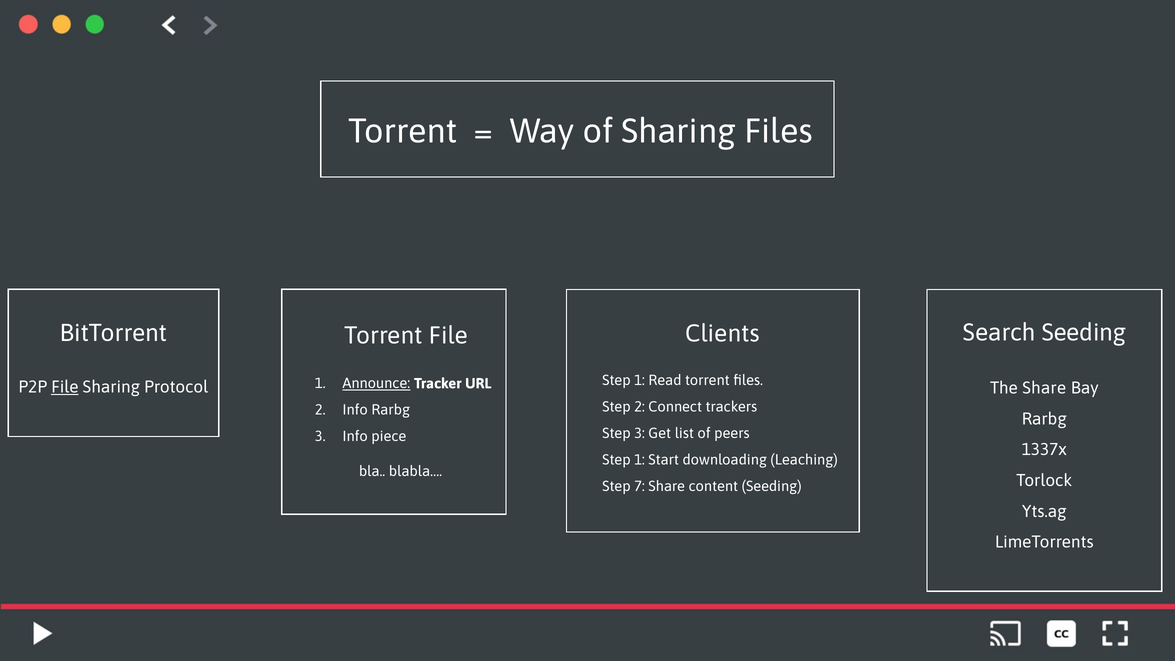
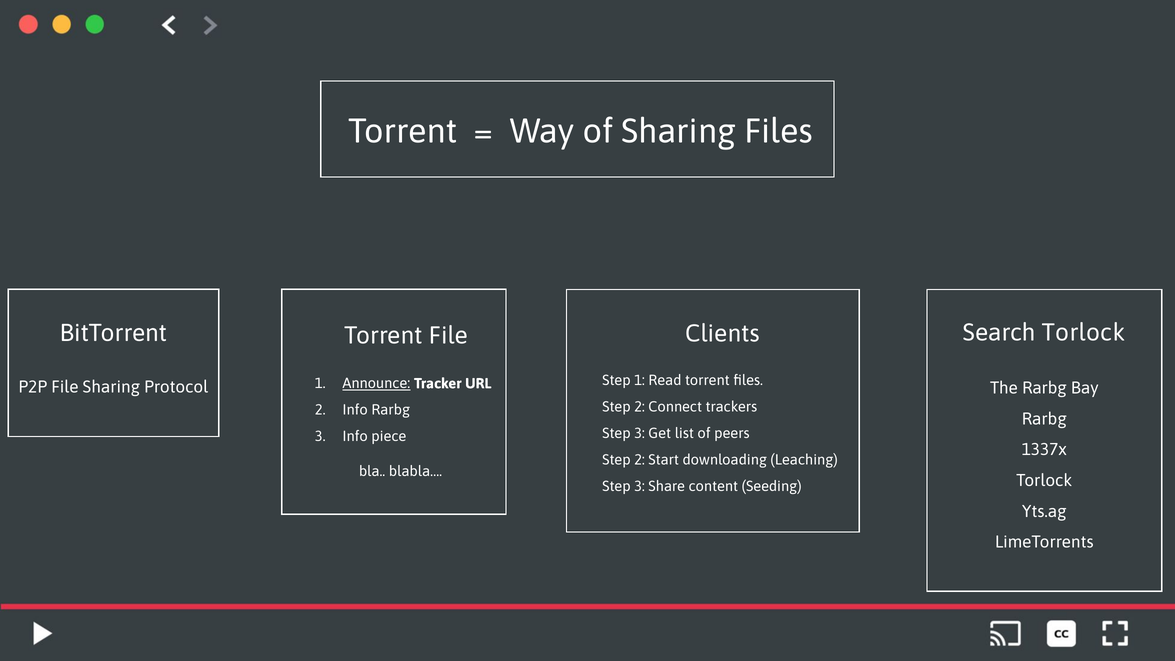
Search Seeding: Seeding -> Torlock (1084, 333)
File underline: present -> none (65, 387)
The Share: Share -> Rarbg (1044, 388)
1: 1 -> 2 (639, 460)
7: 7 -> 3 (639, 486)
